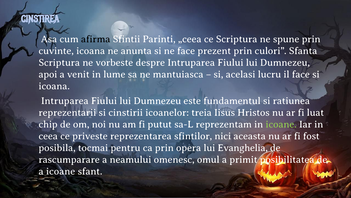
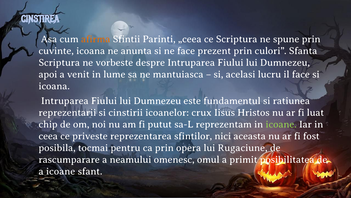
afirma colour: black -> orange (96, 39)
treia: treia -> crux (201, 112)
Evanghelia: Evanghelia -> Rugaciune (243, 147)
